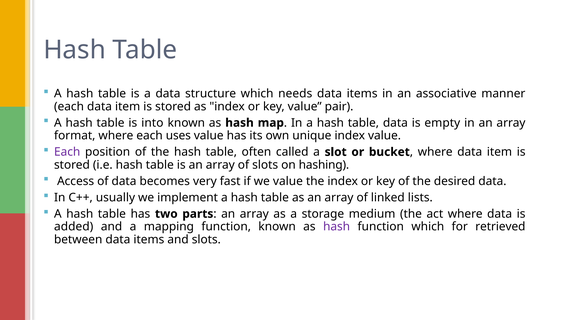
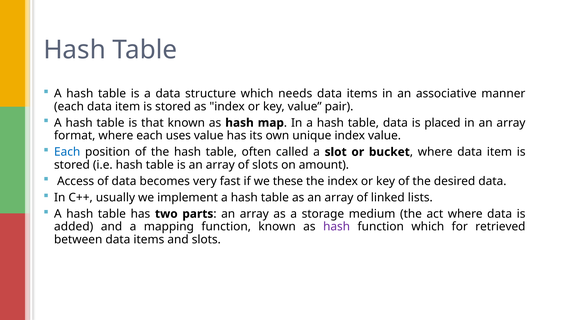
into: into -> that (152, 123)
empty: empty -> placed (442, 123)
Each colour: purple -> blue (67, 152)
hashing: hashing -> amount (324, 165)
we value: value -> these (288, 181)
